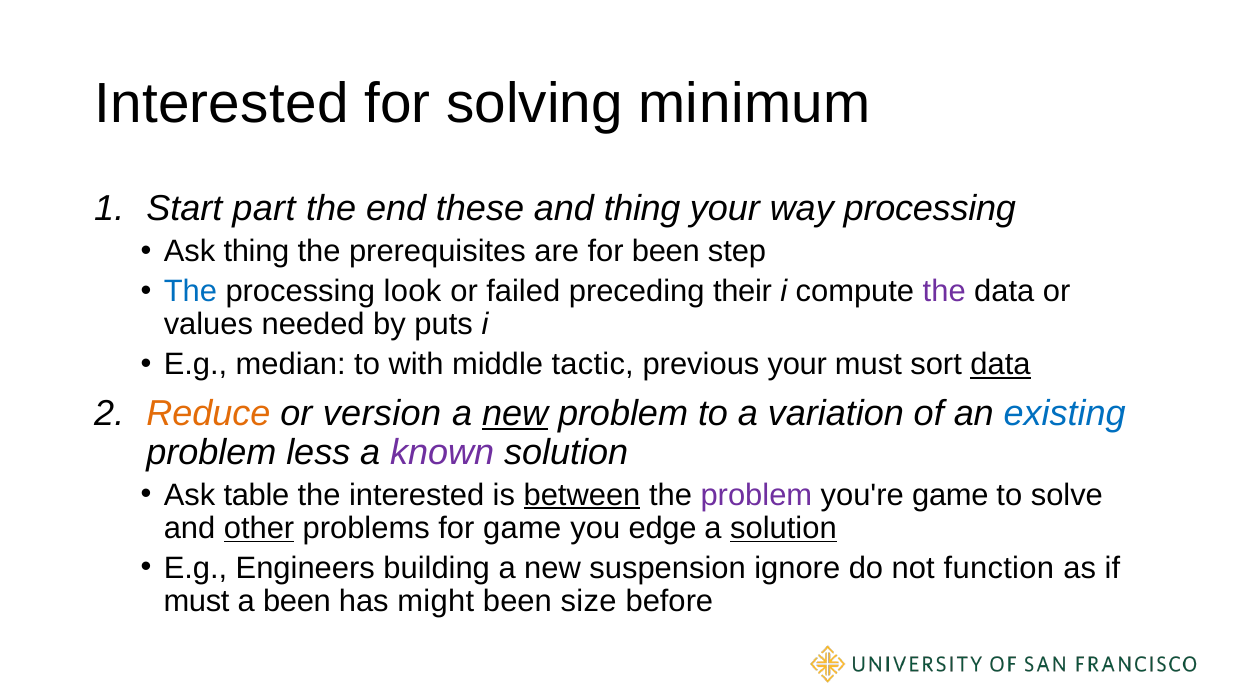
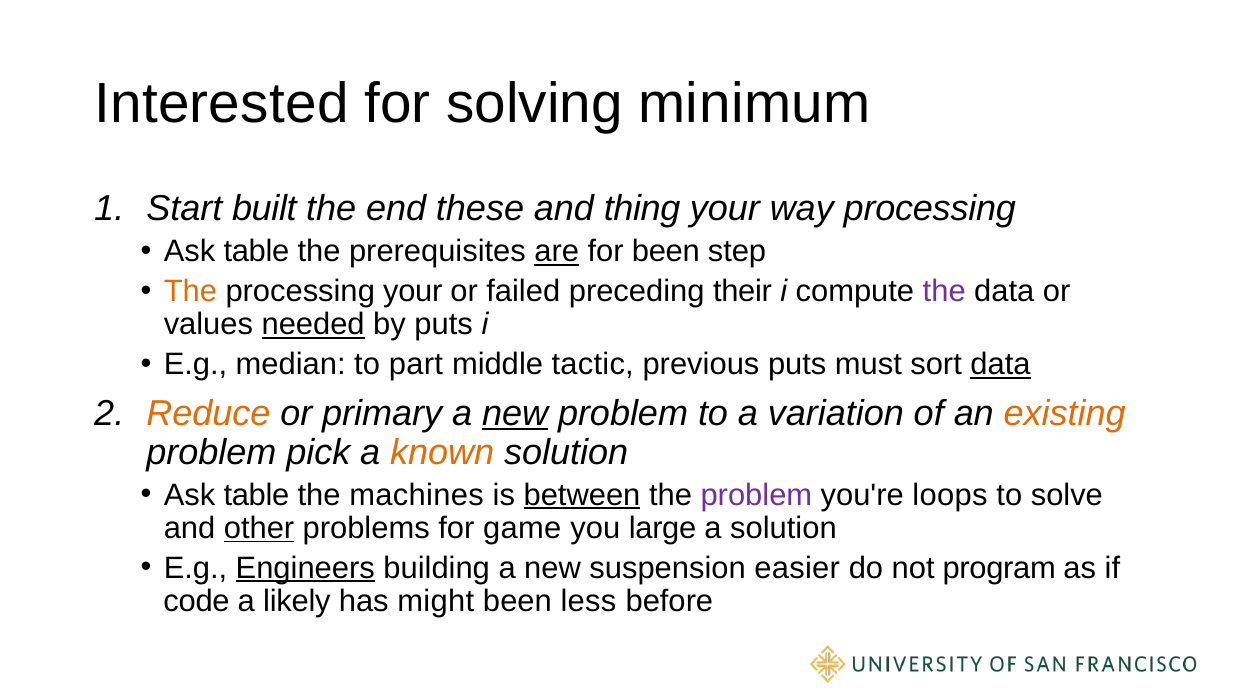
part: part -> built (264, 209)
thing: thing -> table (256, 252)
are underline: none -> present (557, 252)
The colour: blue -> orange (190, 291)
processing look: look -> your (413, 291)
needed underline: none -> present (313, 325)
with: with -> part (416, 365)
previous your: your -> puts (797, 365)
version: version -> primary (382, 413)
existing colour: blue -> orange (1065, 413)
less: less -> pick (318, 452)
known colour: purple -> orange (442, 452)
the interested: interested -> machines (417, 495)
you're game: game -> loops (950, 495)
edge: edge -> large (663, 528)
solution underline: present -> none (783, 528)
Engineers underline: none -> present (305, 568)
ignore: ignore -> easier (797, 568)
function: function -> program (999, 568)
must: must -> code (197, 602)
a been: been -> likely (297, 602)
size: size -> less (589, 602)
